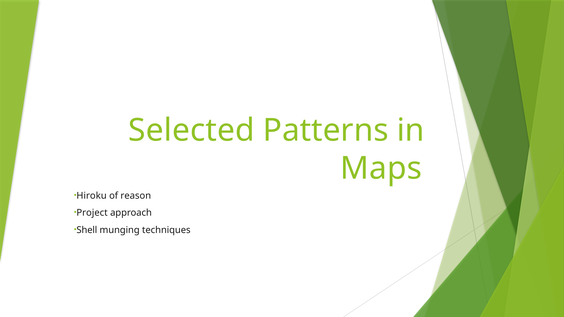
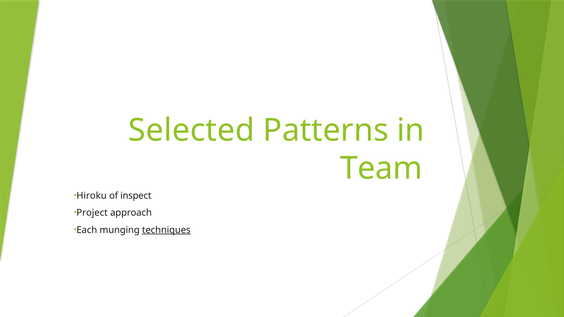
Maps: Maps -> Team (381, 168)
reason: reason -> inspect (136, 196)
Shell: Shell -> Each (87, 230)
techniques underline: none -> present (166, 230)
